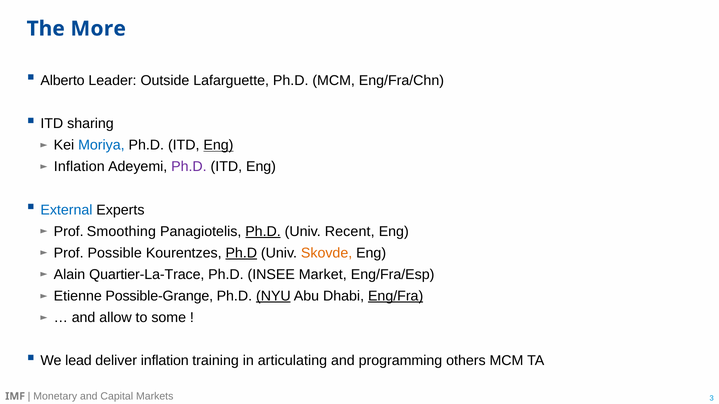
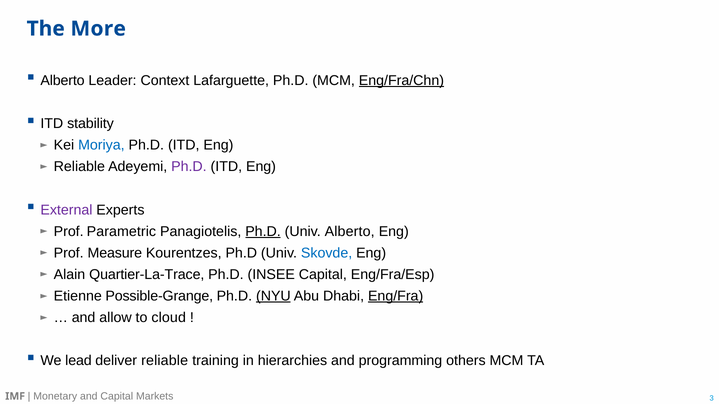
Outside: Outside -> Context (165, 81)
Eng/Fra/Chn underline: none -> present (401, 81)
sharing: sharing -> stability (90, 124)
Eng underline: present -> none (218, 145)
Inflation: Inflation -> Reliable (79, 167)
External colour: blue -> purple (66, 210)
Smoothing: Smoothing -> Parametric (121, 232)
Univ Recent: Recent -> Alberto (350, 232)
Possible: Possible -> Measure (115, 253)
Ph.D underline: present -> none (241, 253)
Skovde colour: orange -> blue (327, 253)
INSEE Market: Market -> Capital (323, 275)
some: some -> cloud (169, 318)
deliver inflation: inflation -> reliable (165, 361)
articulating: articulating -> hierarchies (292, 361)
